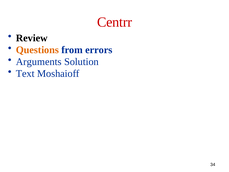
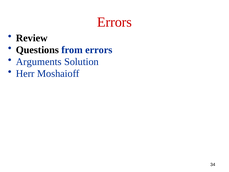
Centrr: Centrr -> Errors (114, 22)
Questions colour: orange -> black (37, 50)
Text: Text -> Herr (25, 73)
